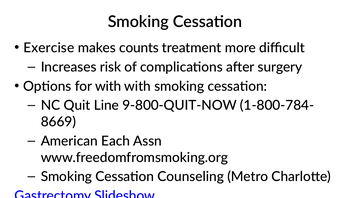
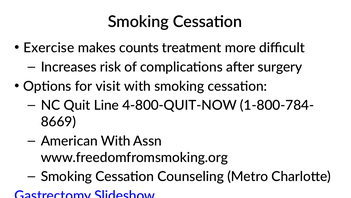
for with: with -> visit (108, 86)
9-800-QUIT-NOW: 9-800-QUIT-NOW -> 4-800-QUIT-NOW (180, 105)
American Each: Each -> With (116, 141)
